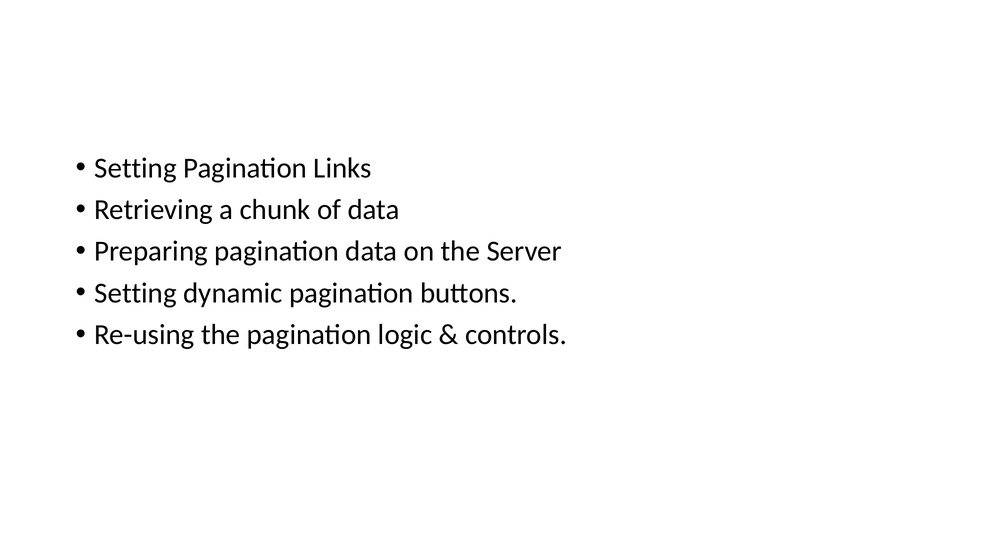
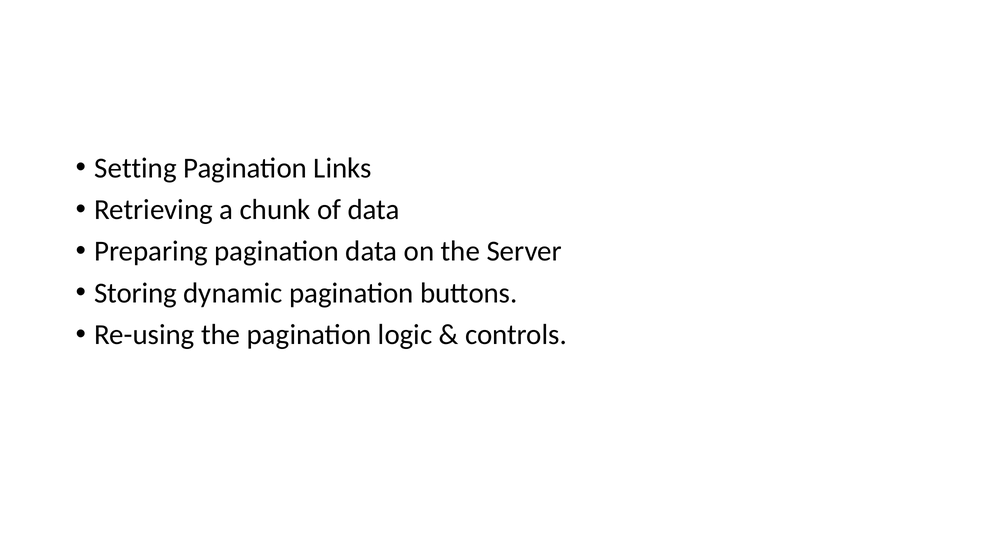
Setting: Setting -> Storing (136, 293)
